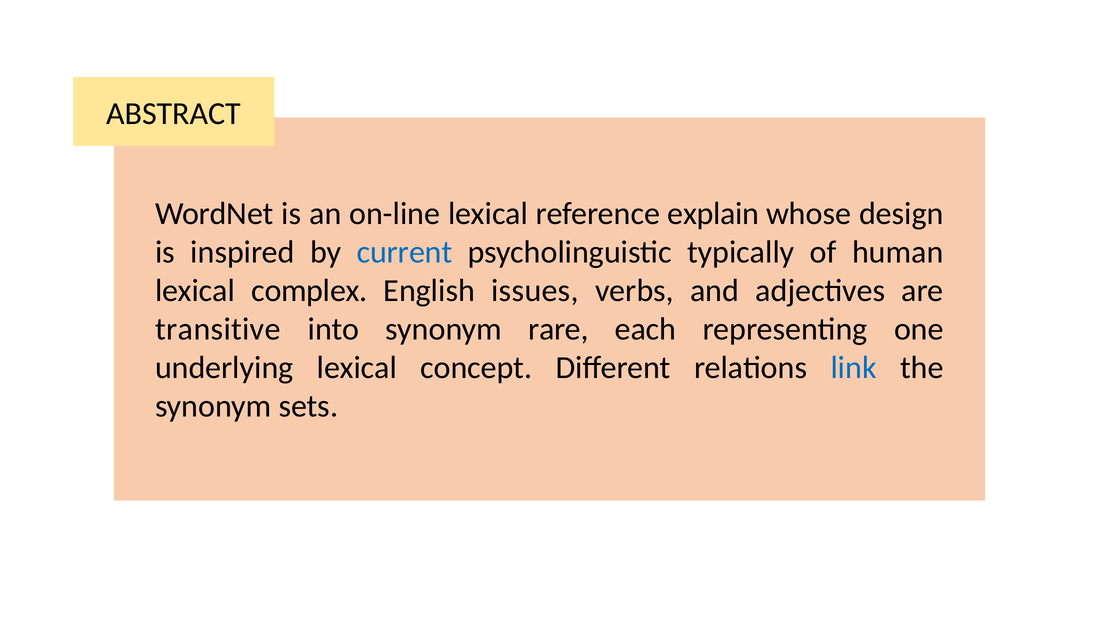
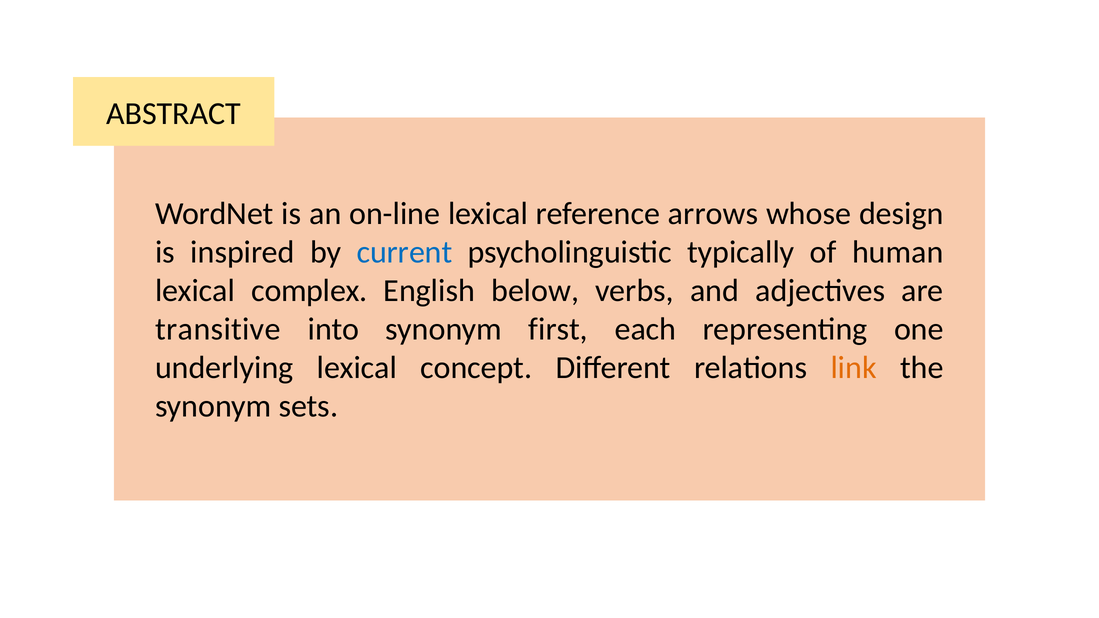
explain: explain -> arrows (713, 214)
issues: issues -> below (535, 291)
rare: rare -> first (558, 329)
link colour: blue -> orange (854, 368)
